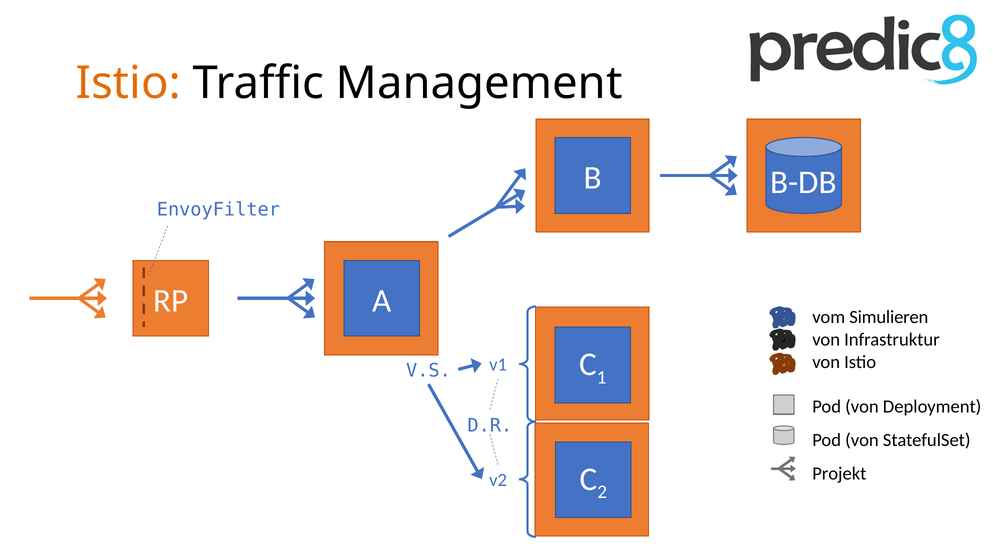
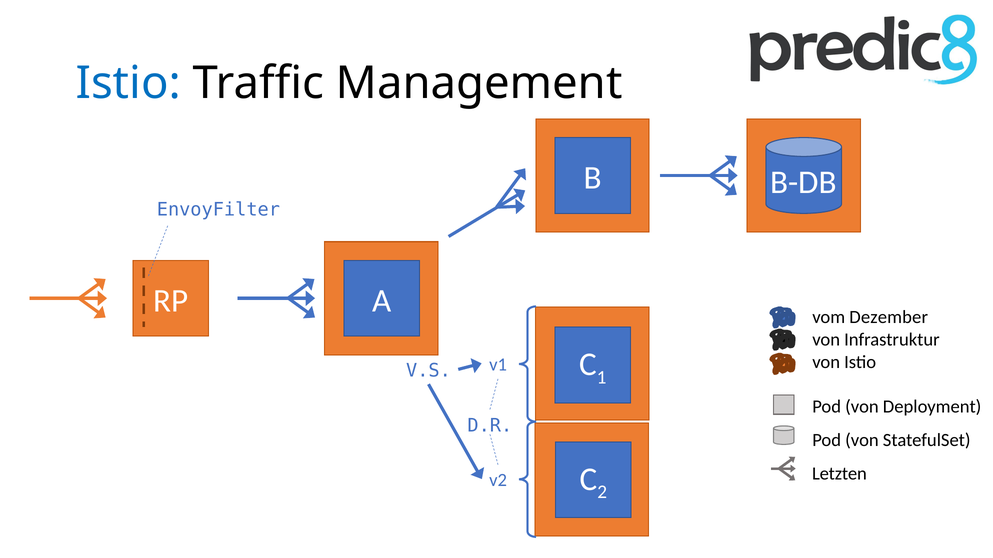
Istio colour: orange -> blue (128, 83)
Simulieren: Simulieren -> Dezember (889, 318)
Projekt: Projekt -> Letzten (839, 474)
